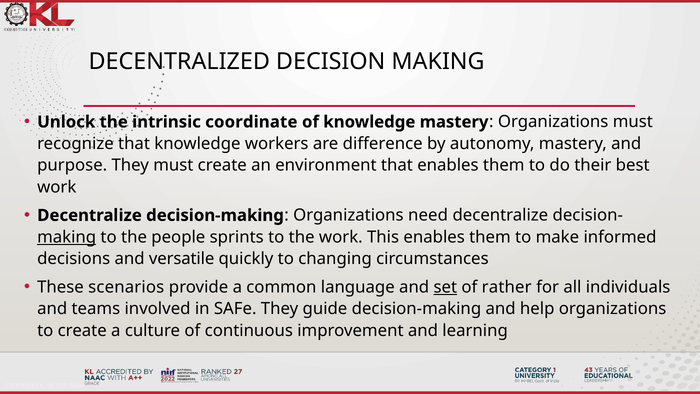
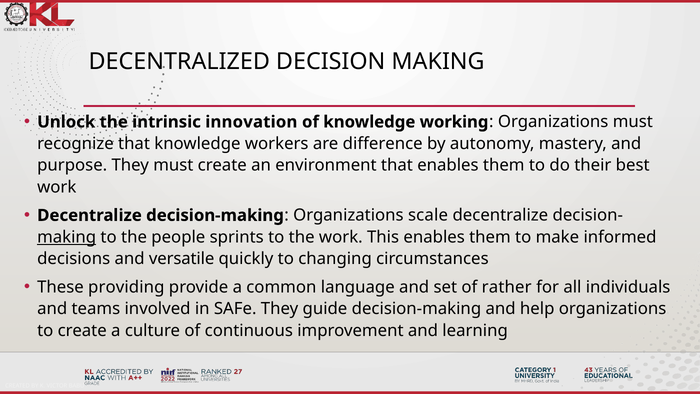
coordinate: coordinate -> innovation (251, 122)
knowledge mastery: mastery -> working (454, 122)
need: need -> scale (428, 215)
scenarios: scenarios -> providing (126, 287)
set underline: present -> none (445, 287)
